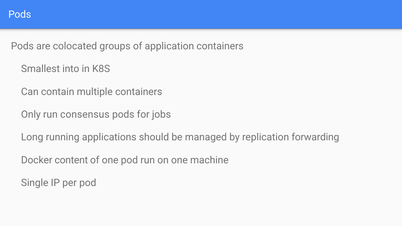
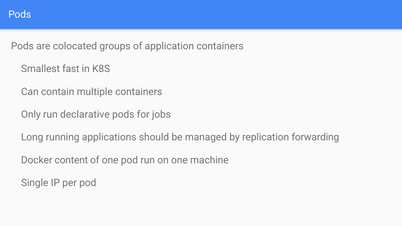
into: into -> fast (71, 69)
consensus: consensus -> declarative (85, 115)
